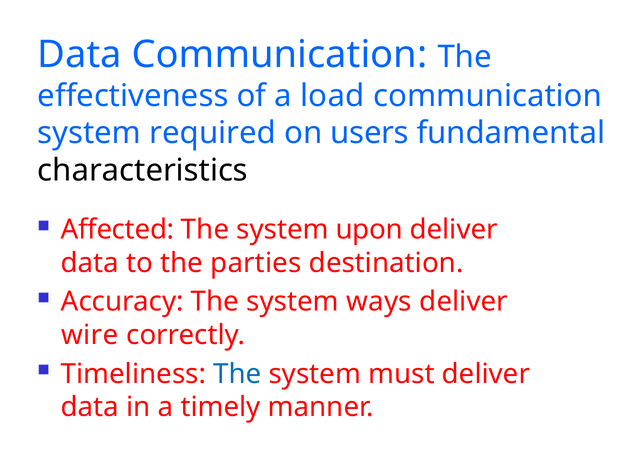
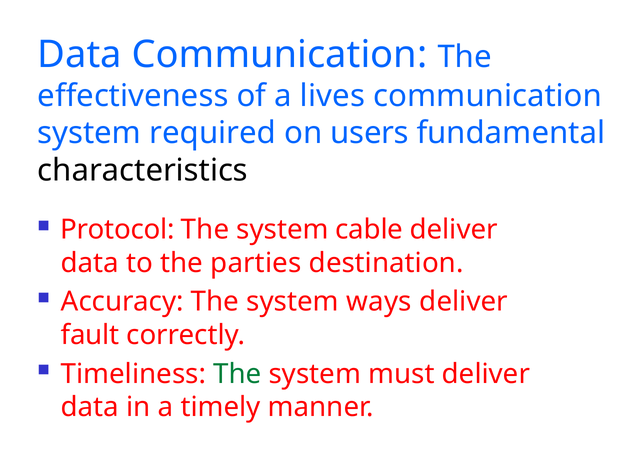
load: load -> lives (332, 96)
Affected: Affected -> Protocol (117, 230)
upon: upon -> cable (369, 230)
wire: wire -> fault (90, 335)
The colour: blue -> green (237, 374)
